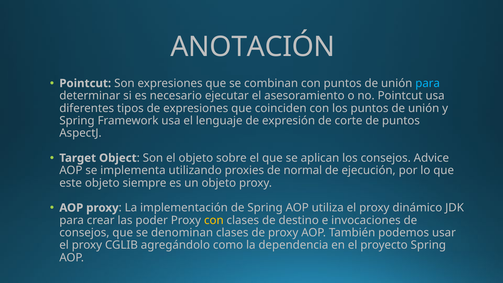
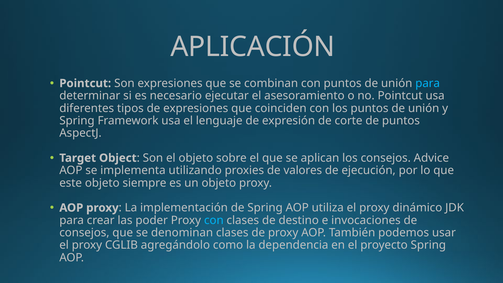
ANOTACIÓN: ANOTACIÓN -> APLICACIÓN (253, 47)
normal: normal -> valores (303, 170)
con colour: yellow -> light blue (214, 220)
